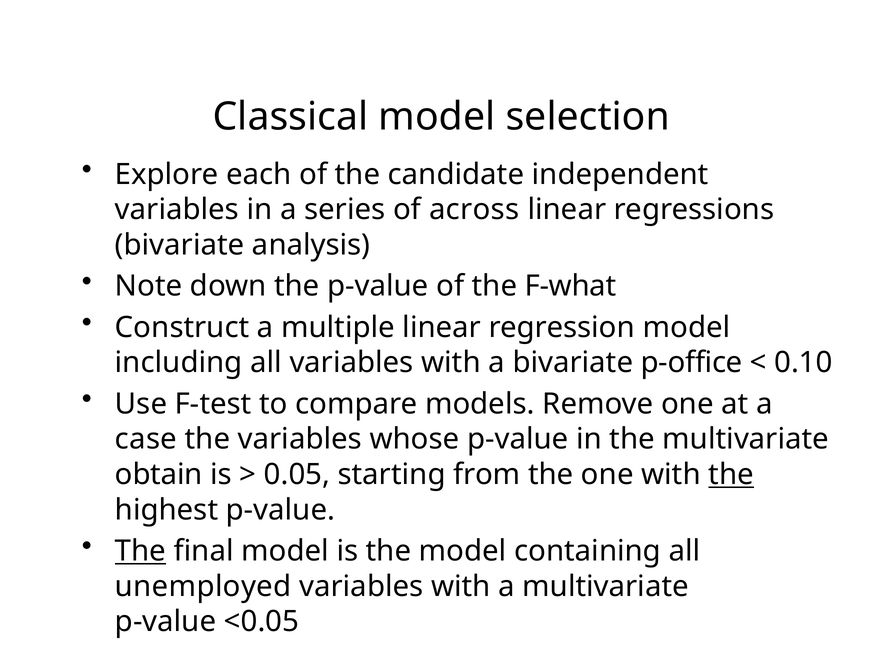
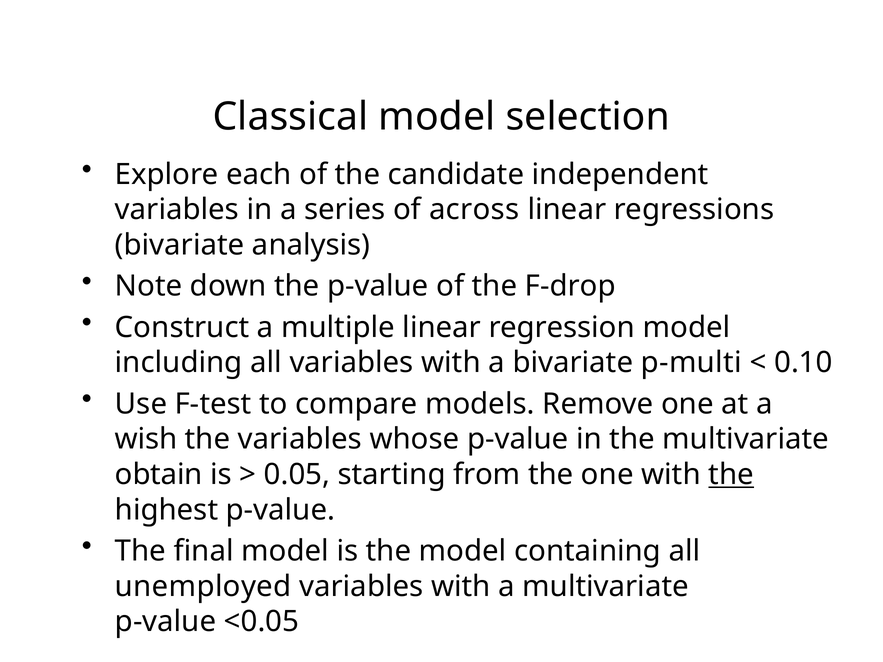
F-what: F-what -> F-drop (570, 286)
p-office: p-office -> p-multi (691, 363)
case: case -> wish (146, 439)
The underline: present -> none (140, 551)
